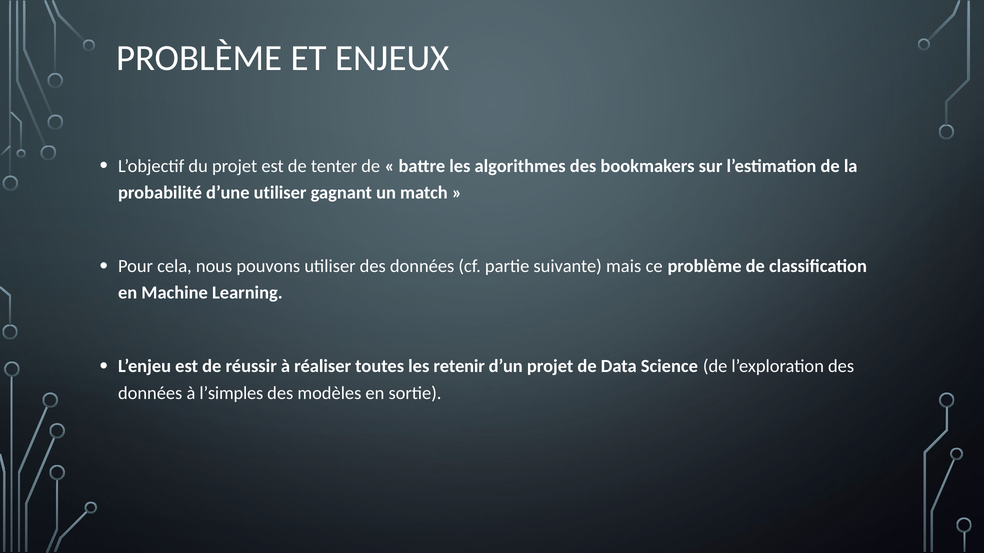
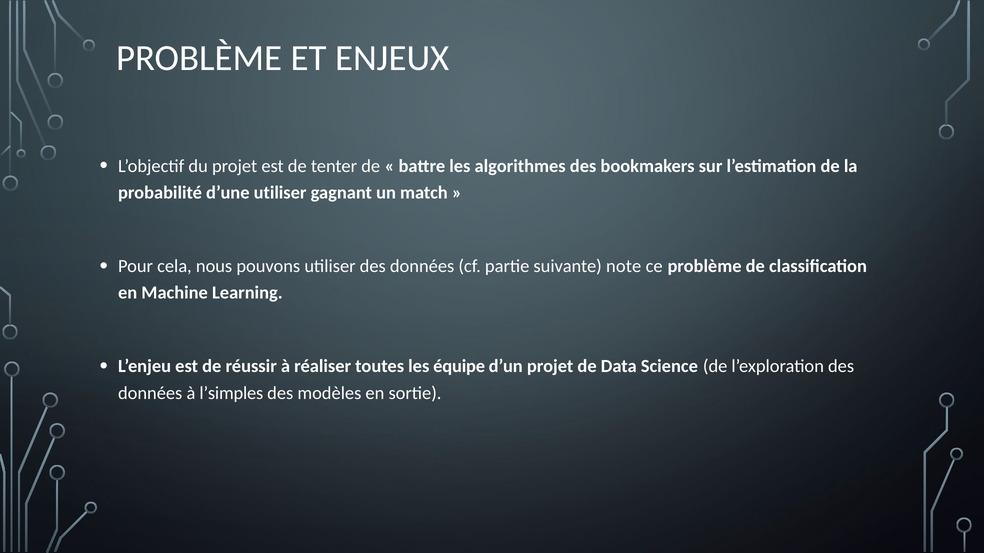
mais: mais -> note (624, 267)
retenir: retenir -> équipe (459, 367)
